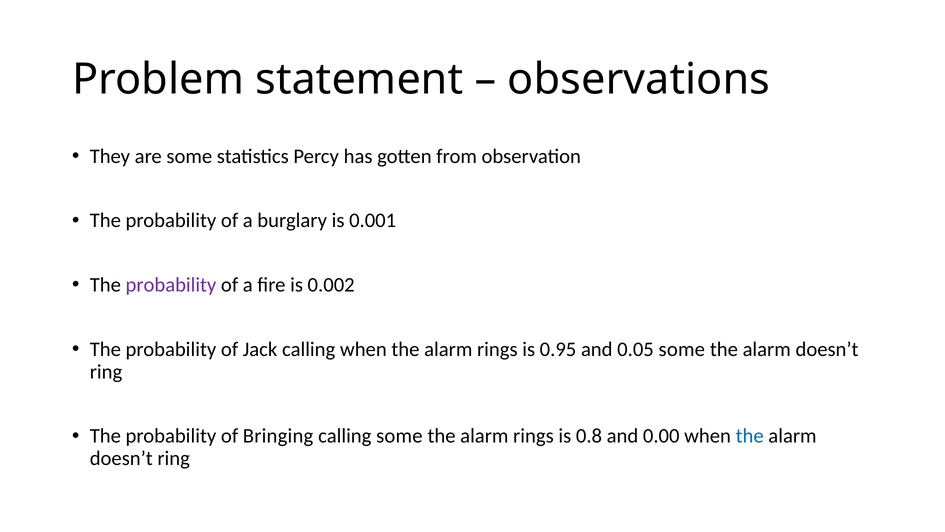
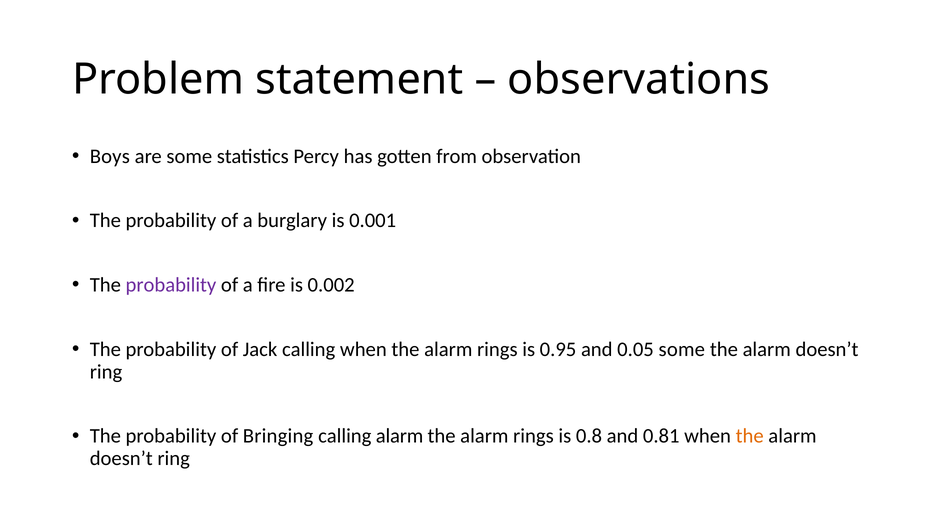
They: They -> Boys (110, 156)
calling some: some -> alarm (400, 436)
0.00: 0.00 -> 0.81 (661, 436)
the colour: blue -> orange (750, 436)
